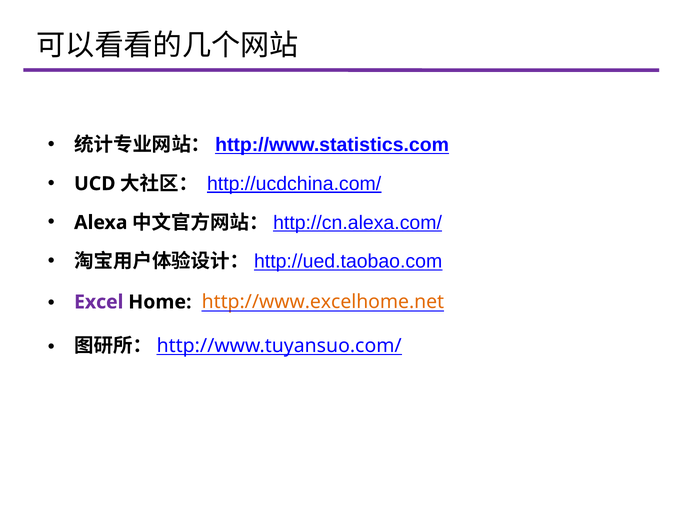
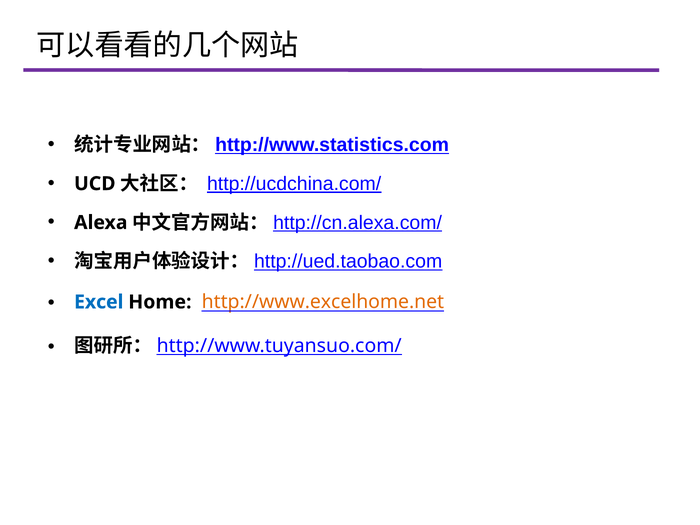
Excel colour: purple -> blue (99, 302)
